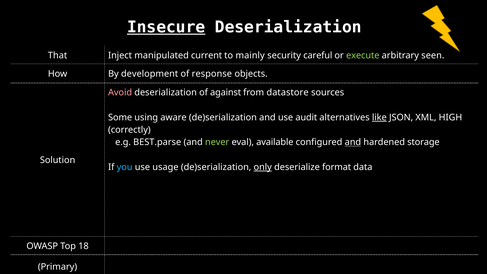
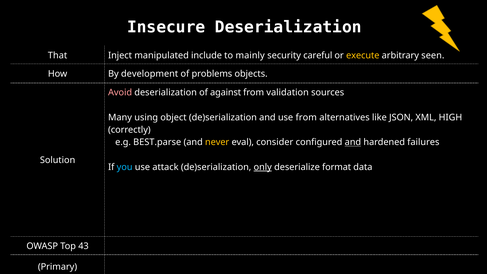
Insecure underline: present -> none (166, 27)
current: current -> include (207, 55)
execute colour: light green -> yellow (363, 55)
response: response -> problems (212, 74)
datastore: datastore -> validation (288, 93)
Some: Some -> Many (120, 117)
aware: aware -> object (173, 117)
use audit: audit -> from (306, 117)
like underline: present -> none (379, 117)
never colour: light green -> yellow (217, 142)
available: available -> consider (275, 142)
storage: storage -> failures (423, 142)
usage: usage -> attack (165, 167)
18: 18 -> 43 (83, 246)
